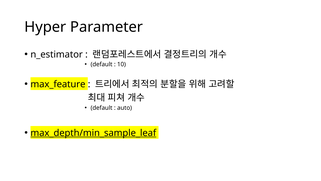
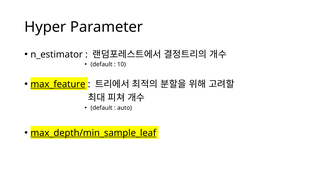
max_feature underline: none -> present (58, 84)
